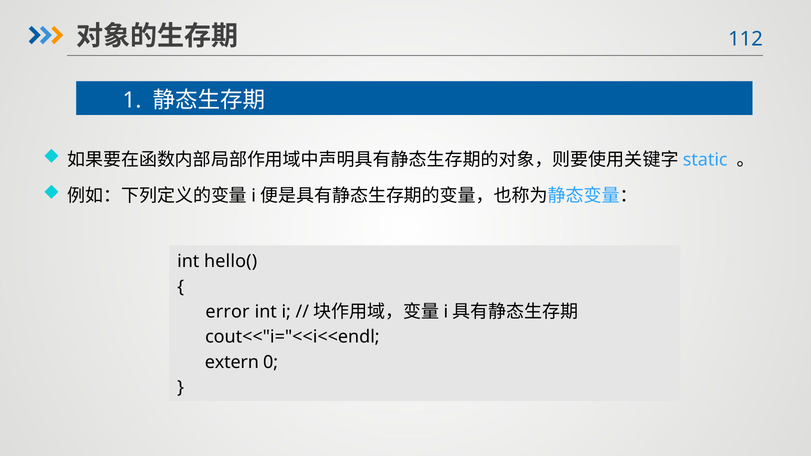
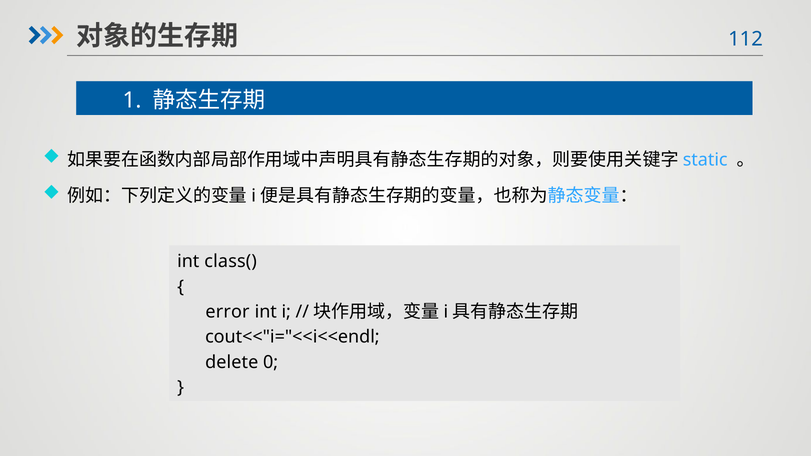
hello(: hello( -> class( (231, 261)
extern: extern -> delete (232, 362)
